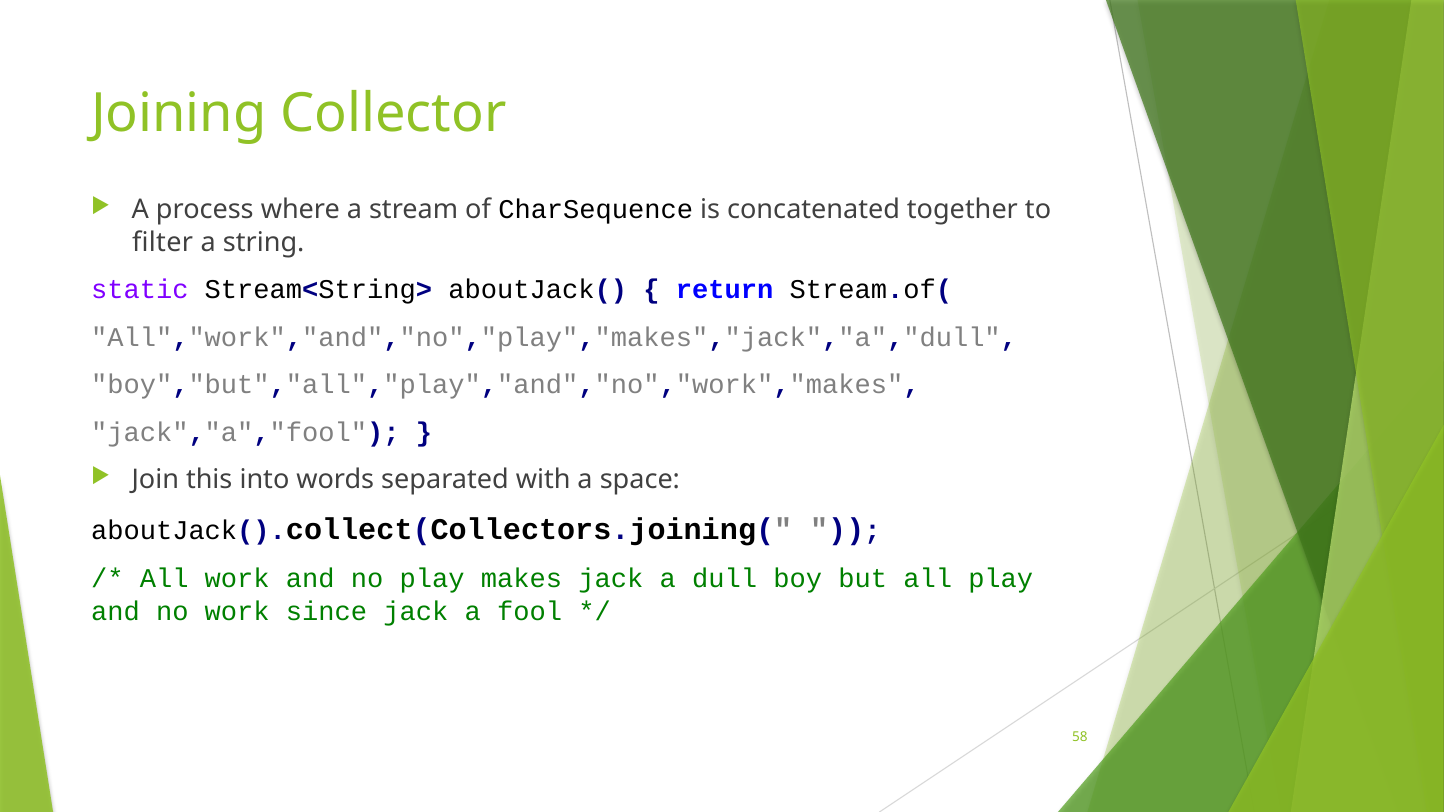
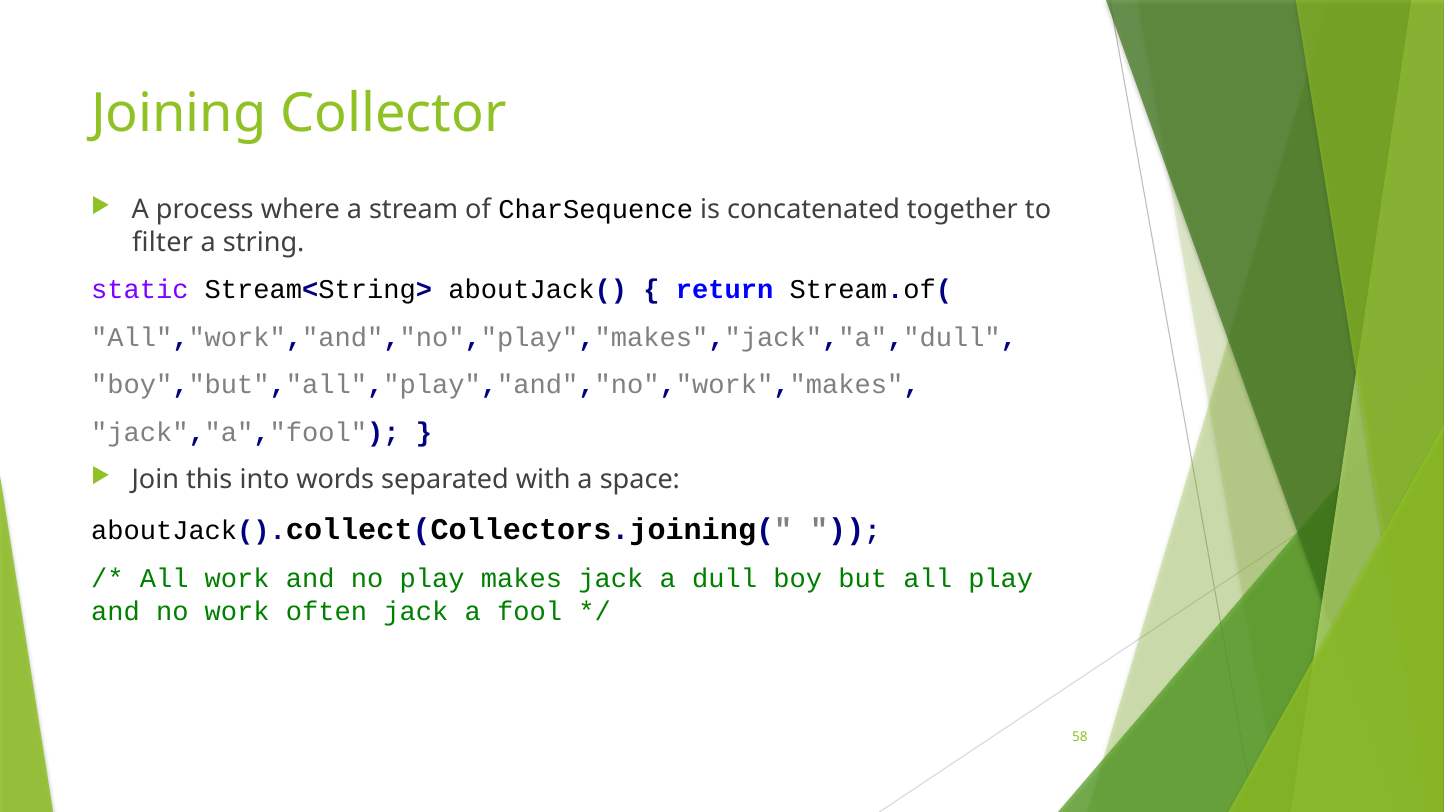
since: since -> often (327, 611)
